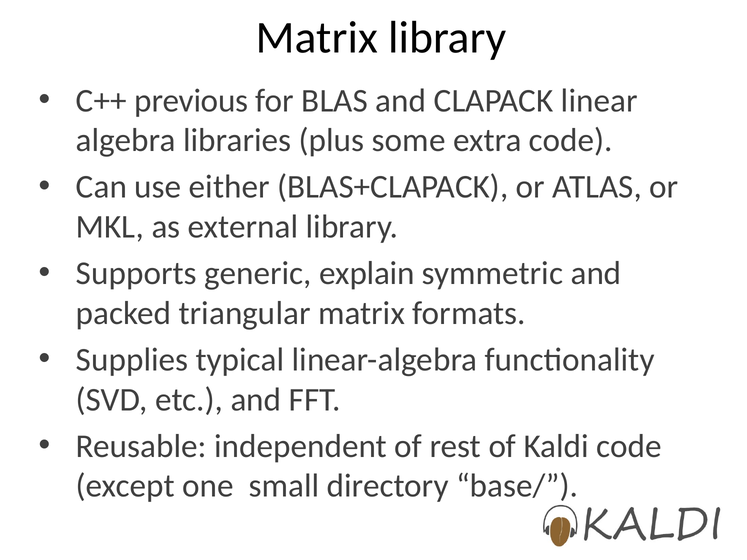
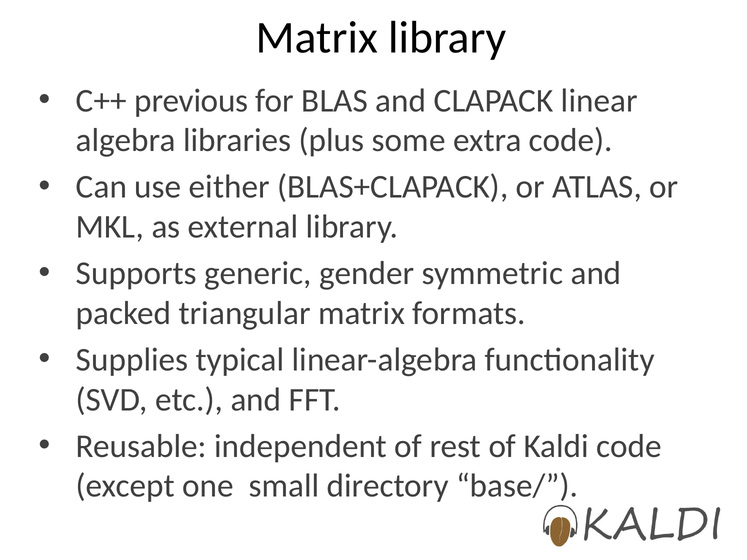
explain: explain -> gender (367, 274)
